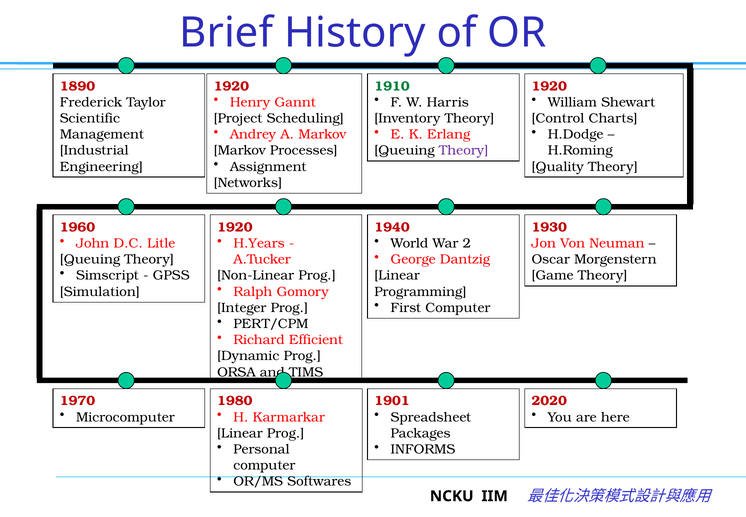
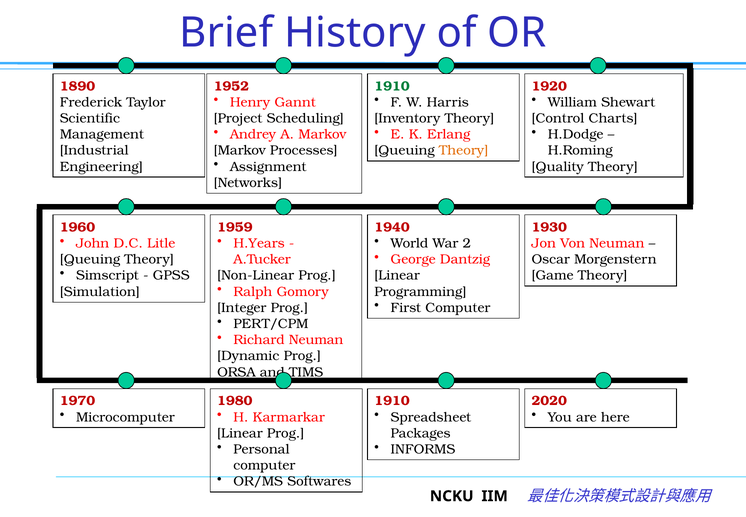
1920: 1920 -> 1952 (231, 86)
Theory colour: purple -> orange (464, 150)
1920: 1920 -> 1959 (235, 227)
Richard Efficient: Efficient -> Neuman (316, 340)
1901: 1901 -> 1910 (392, 401)
